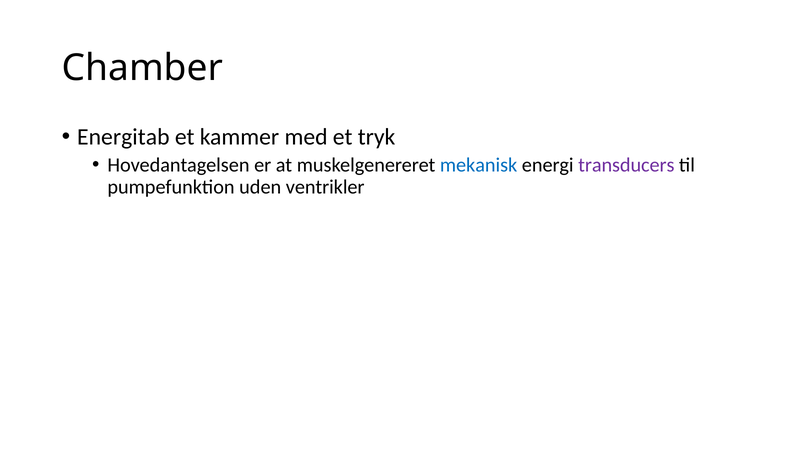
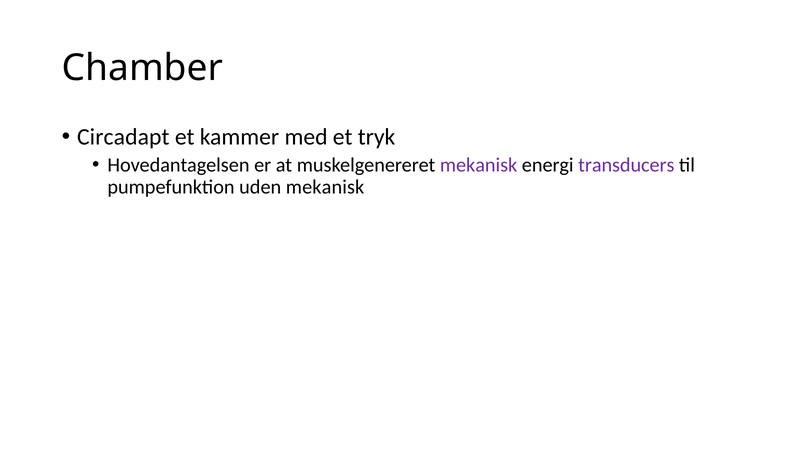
Energitab: Energitab -> Circadapt (123, 137)
mekanisk colour: blue -> purple (479, 165)
uden ventrikler: ventrikler -> mekanisk (325, 187)
